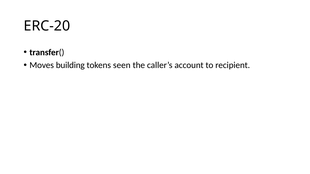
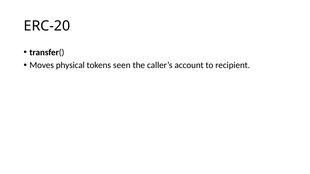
building: building -> physical (70, 65)
